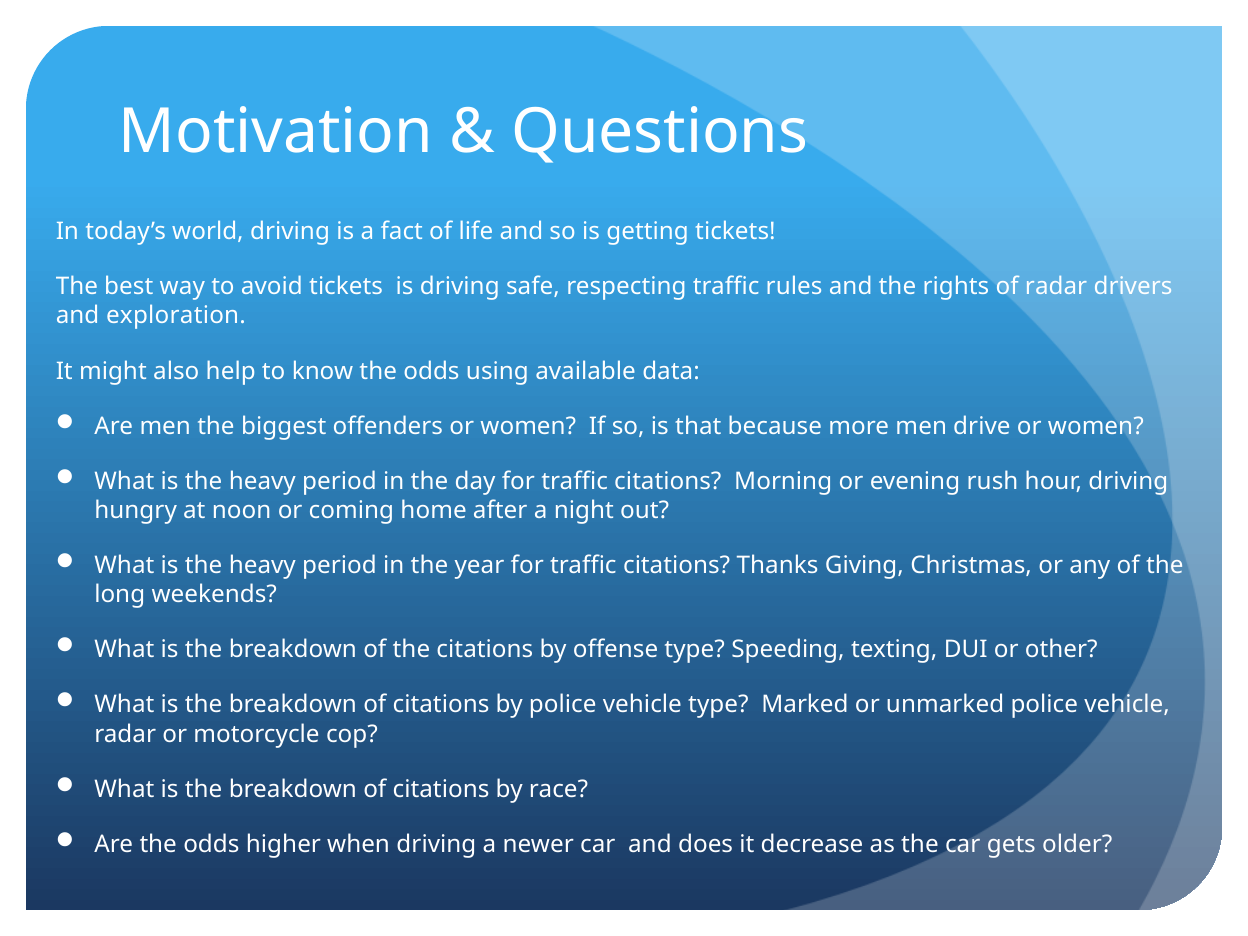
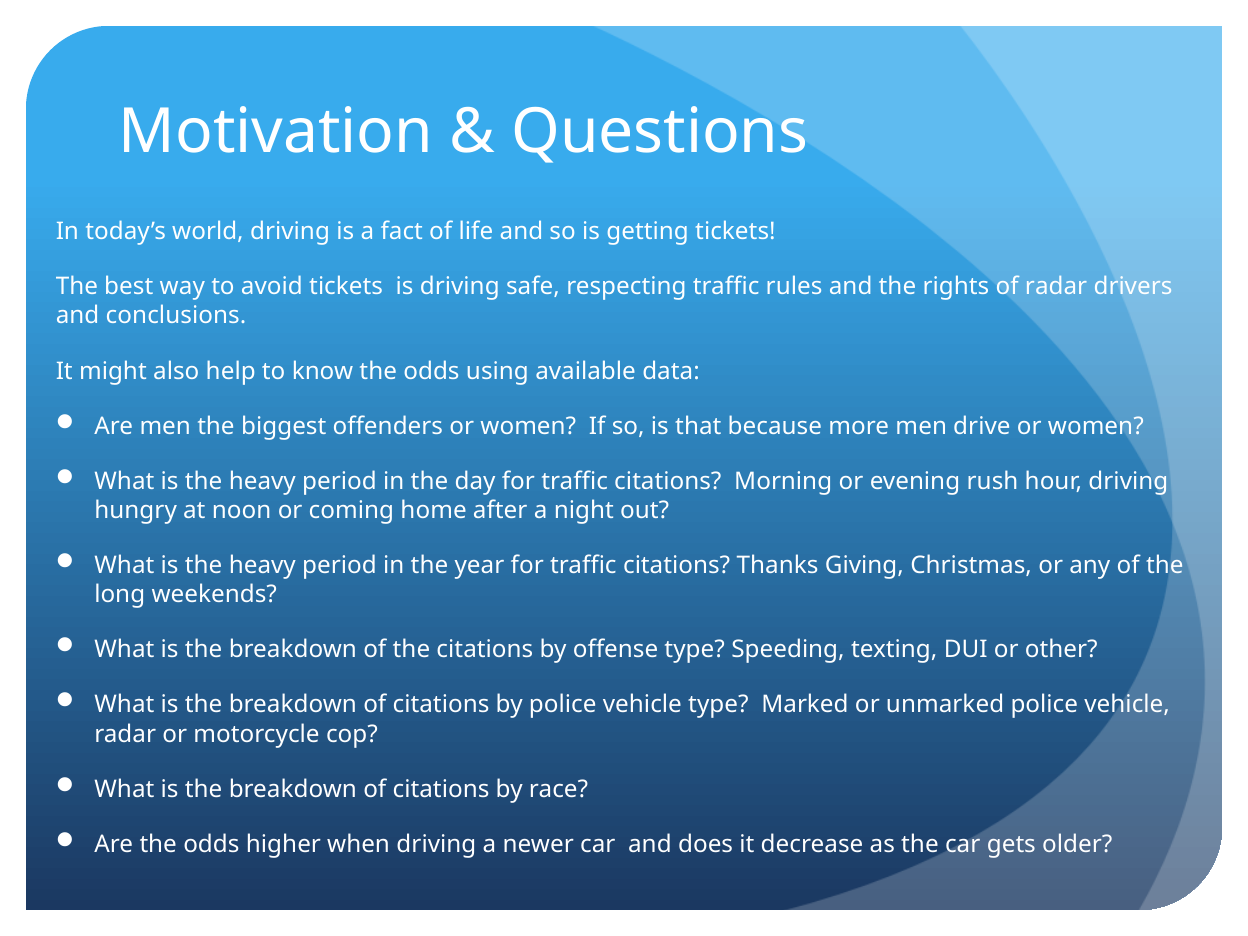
exploration: exploration -> conclusions (176, 316)
